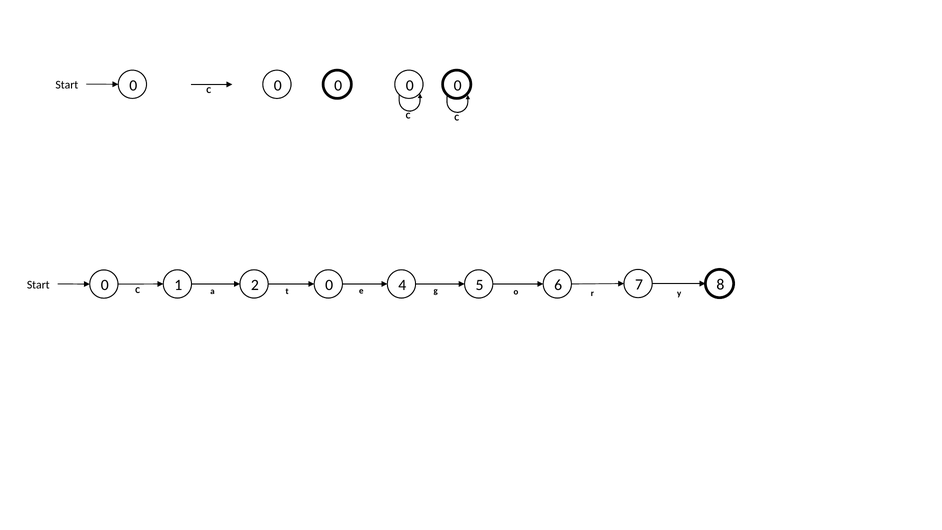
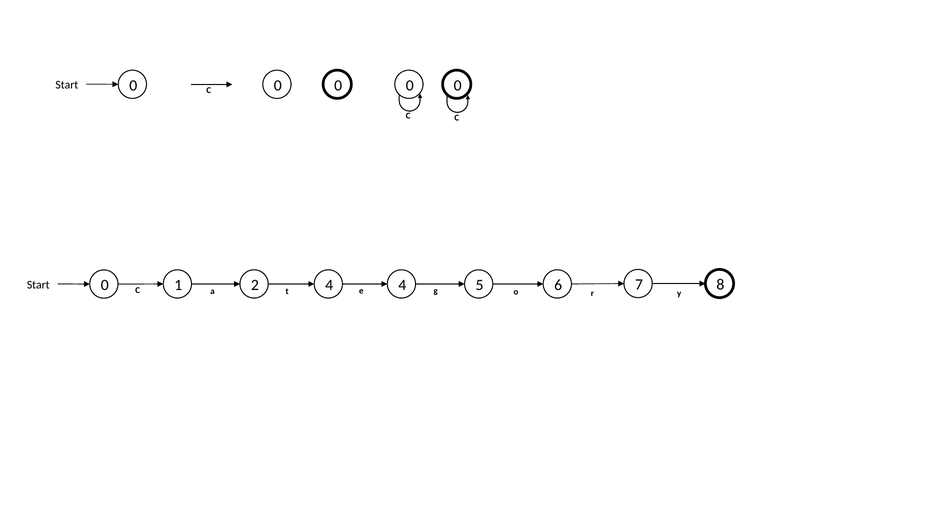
t 0: 0 -> 4 (329, 285)
